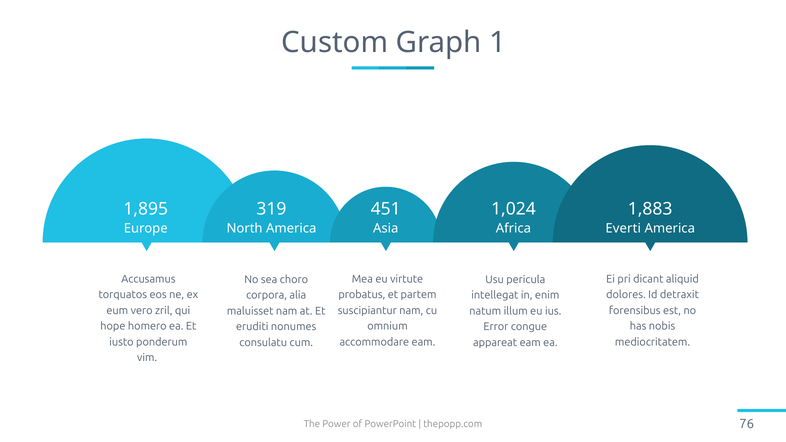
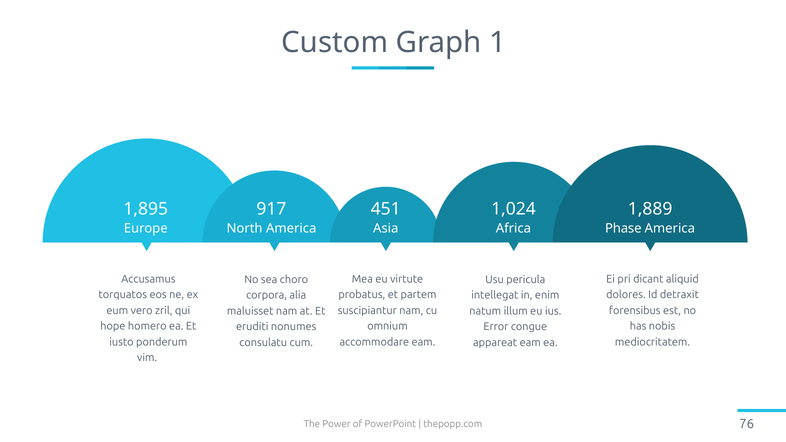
319: 319 -> 917 (271, 209)
1,883: 1,883 -> 1,889 (650, 209)
Everti: Everti -> Phase (623, 228)
